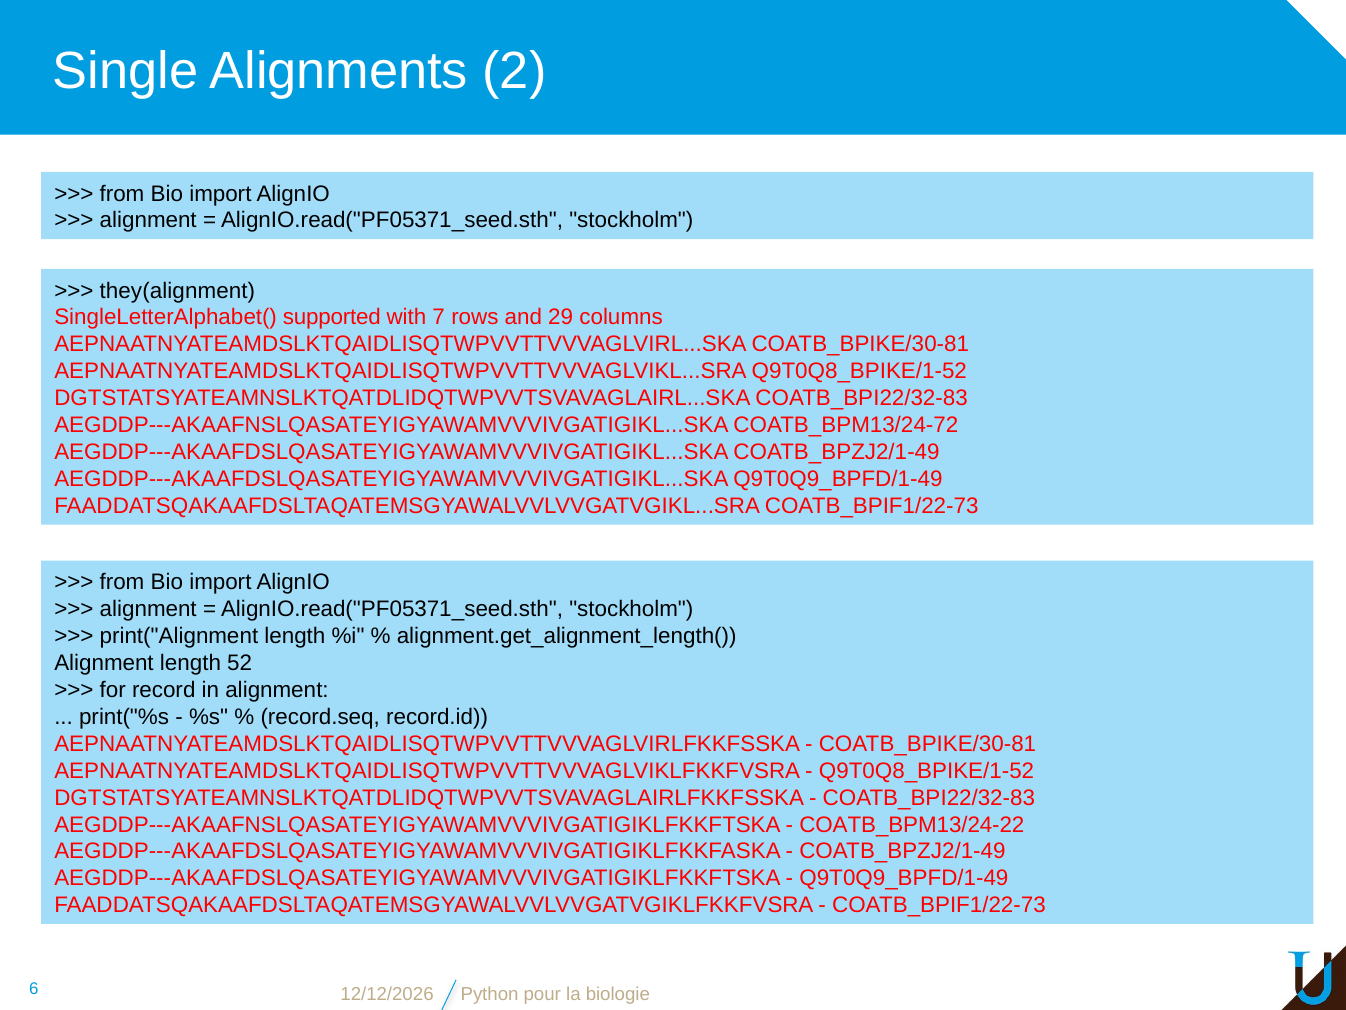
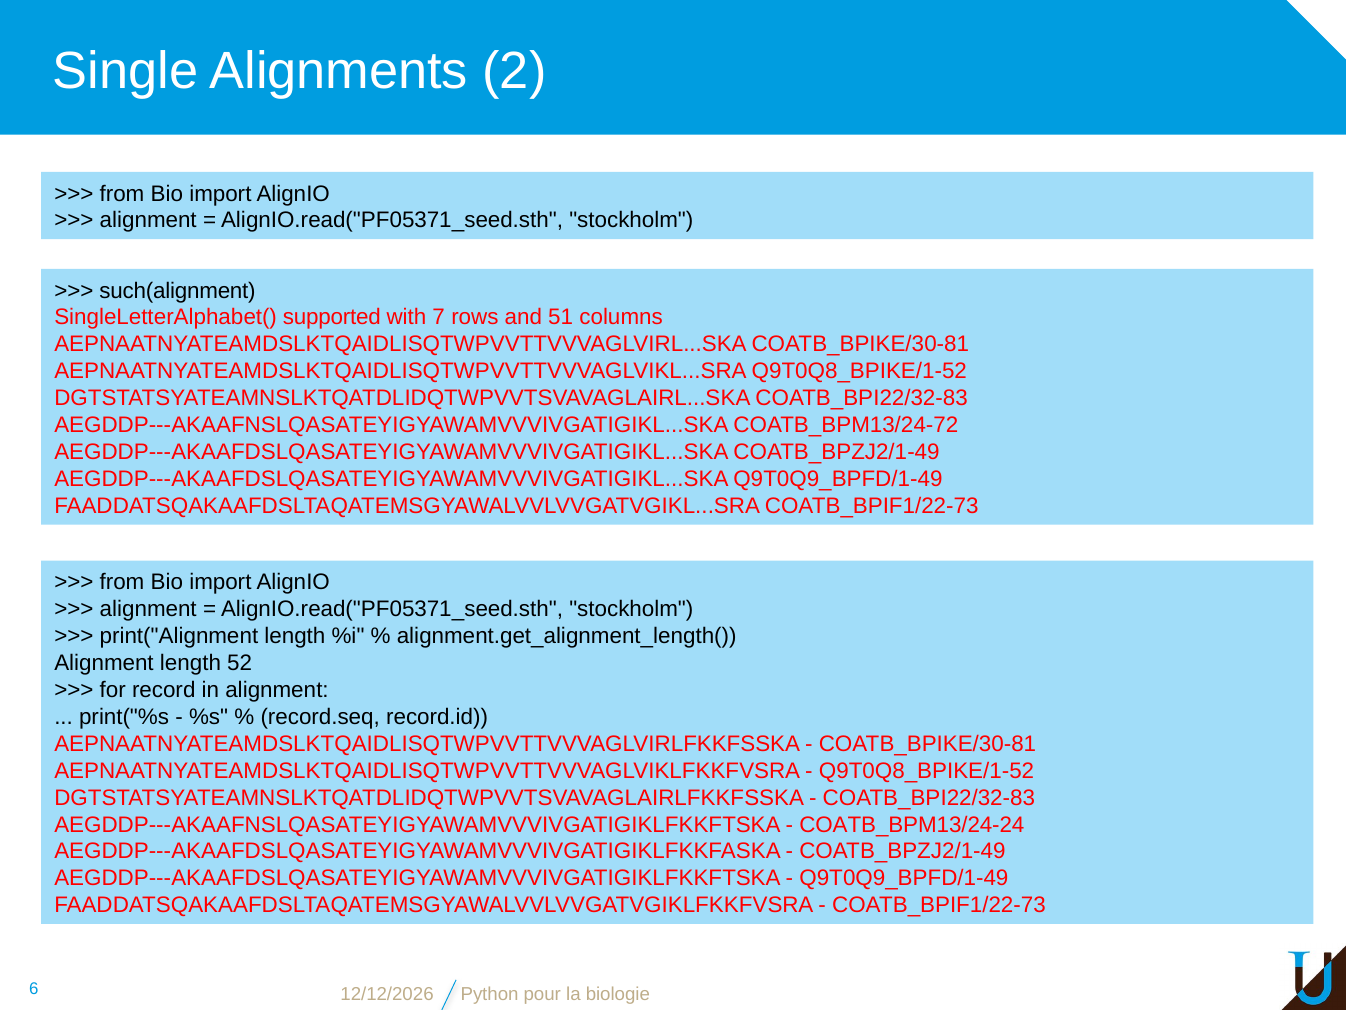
they(alignment: they(alignment -> such(alignment (178, 290)
29: 29 -> 51 (561, 317)
COATB_BPM13/24-22: COATB_BPM13/24-22 -> COATB_BPM13/24-24 (912, 824)
